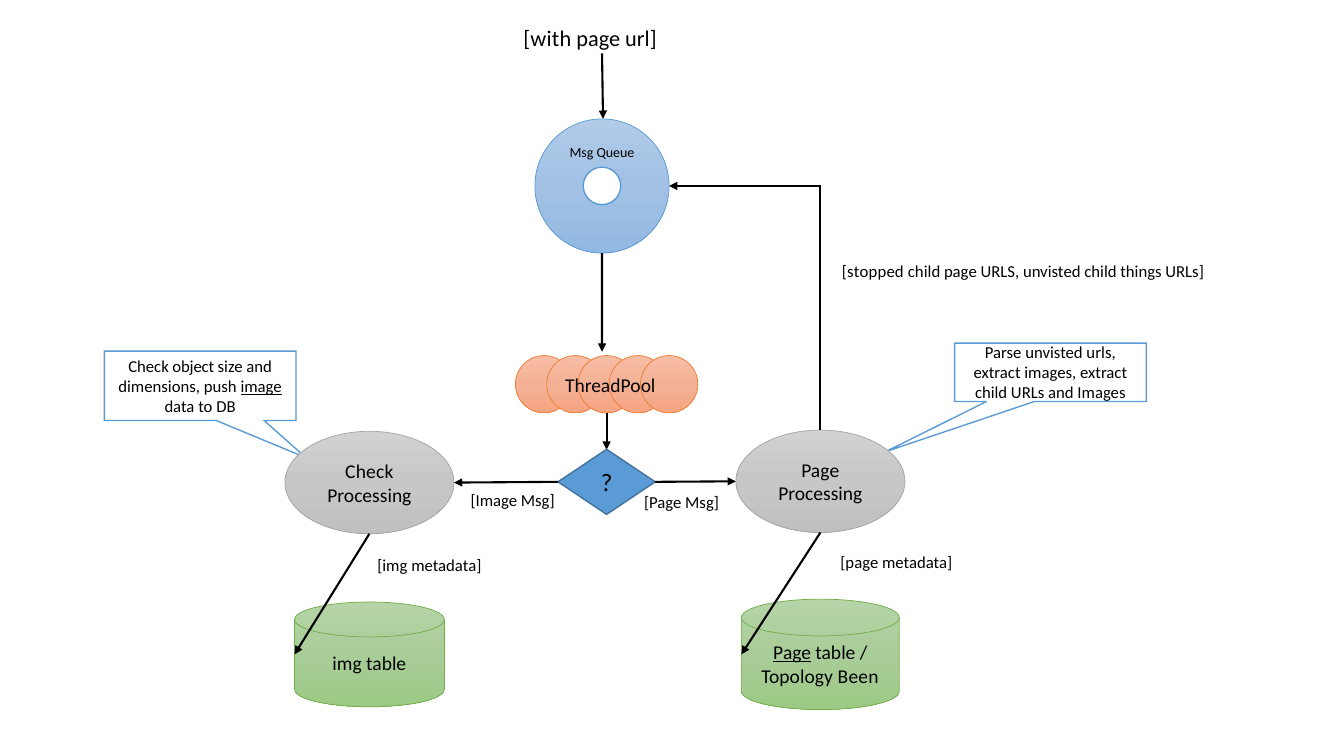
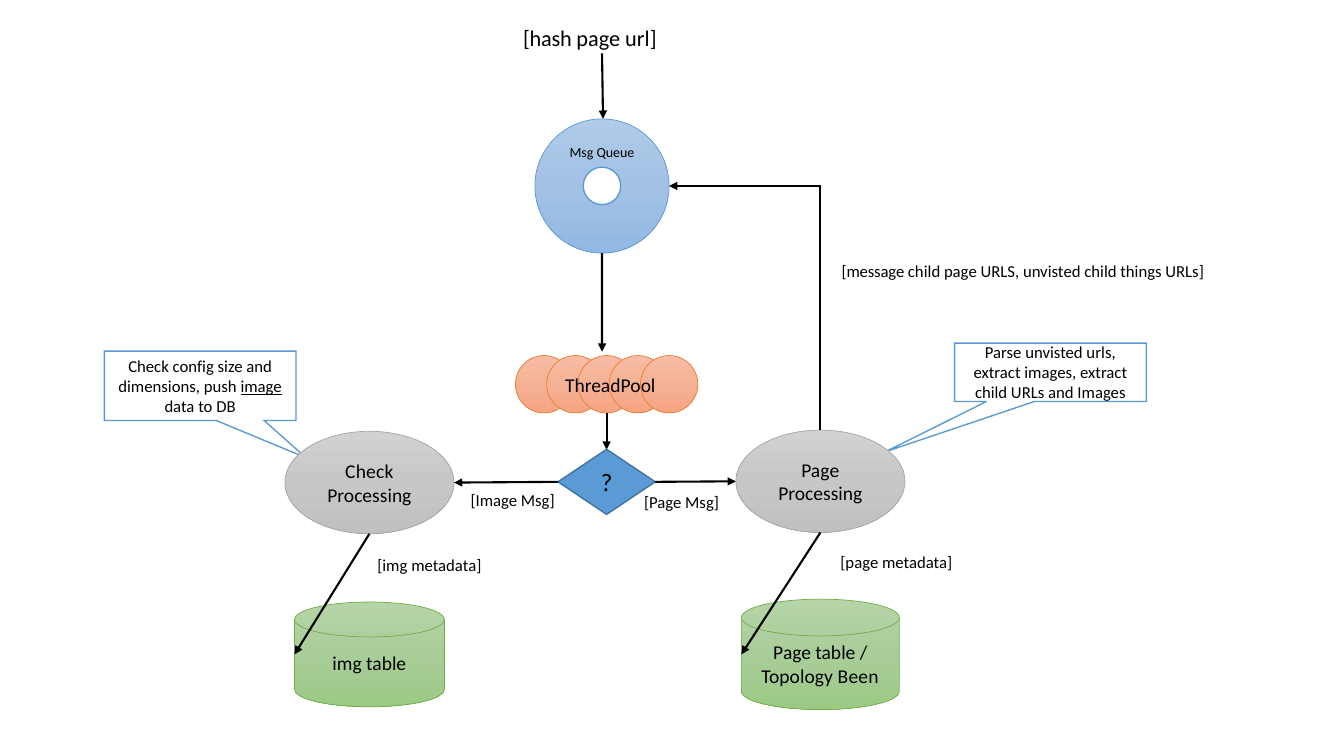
with: with -> hash (547, 39)
stopped: stopped -> message (873, 272)
object: object -> config (193, 367)
Page underline: present -> none (792, 653)
